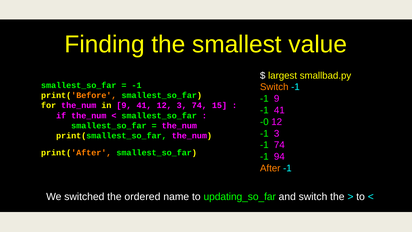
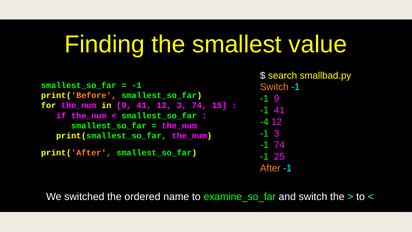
largest: largest -> search (283, 75)
-0: -0 -> -4 (264, 122)
94: 94 -> 25 (279, 157)
updating_so_far: updating_so_far -> examine_so_far (240, 197)
